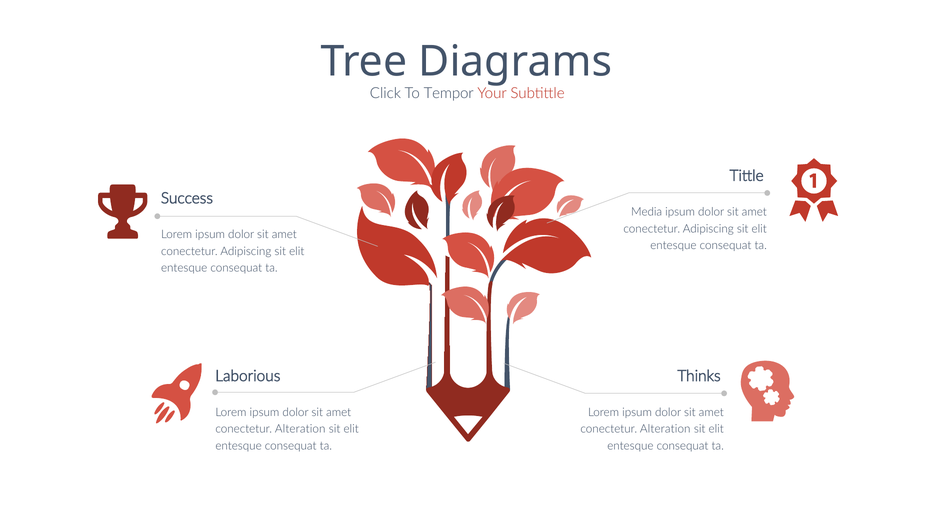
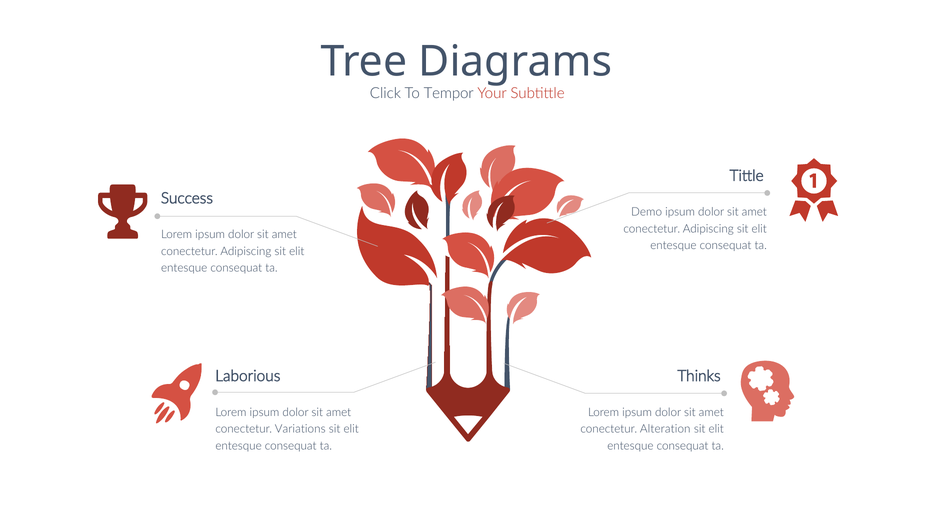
Media: Media -> Demo (647, 212)
Alteration: Alteration -> Variations (300, 429)
